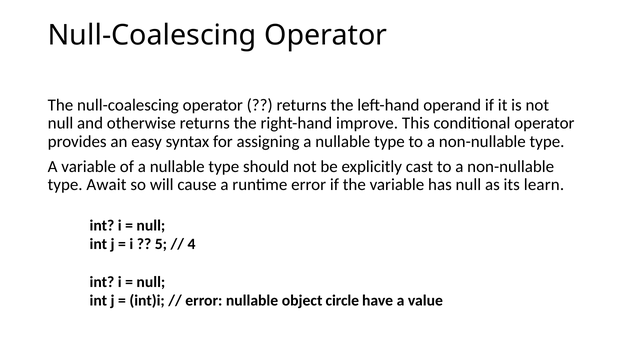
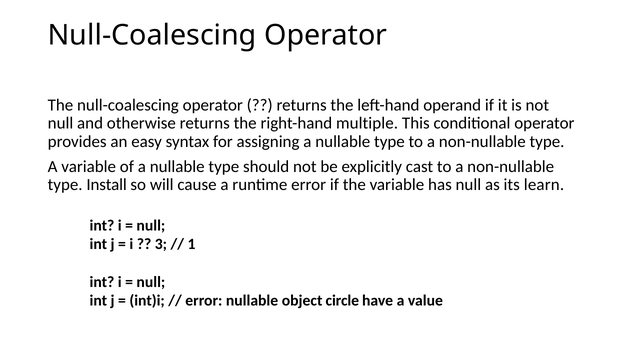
improve: improve -> multiple (367, 123)
Await: Await -> Install (107, 185)
5: 5 -> 3 (161, 244)
4: 4 -> 1 (192, 244)
